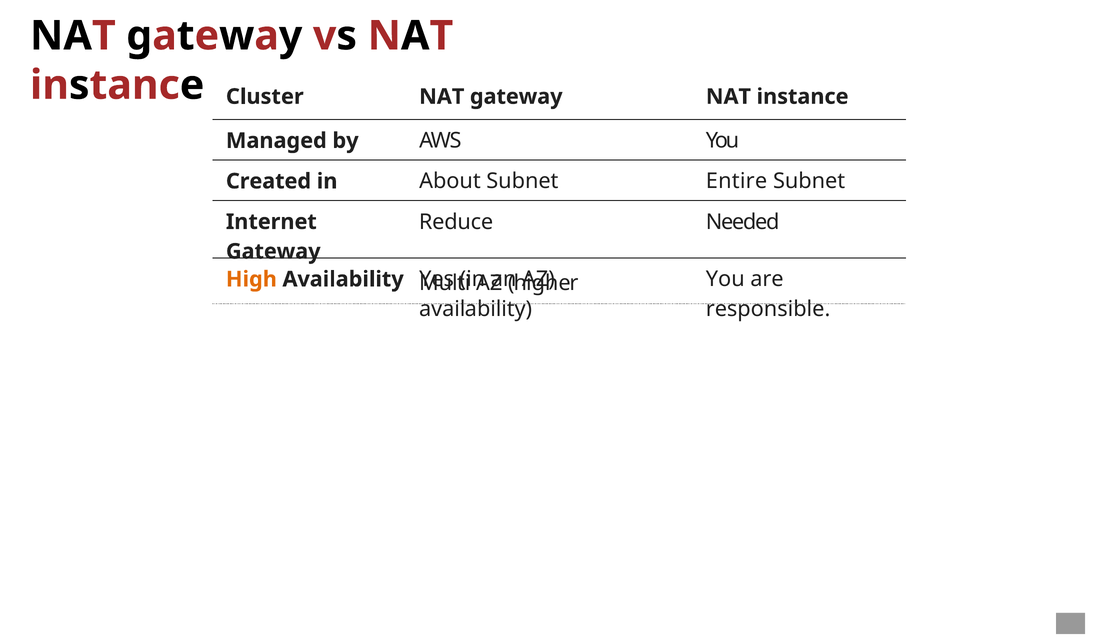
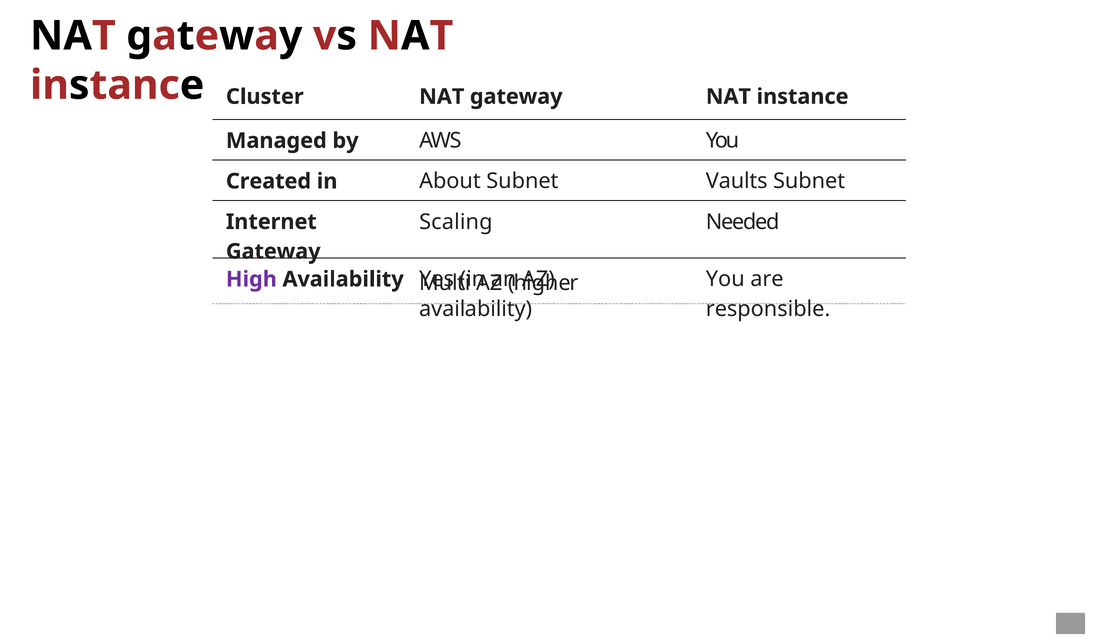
Entire: Entire -> Vaults (737, 181)
Reduce: Reduce -> Scaling (456, 222)
High colour: orange -> purple (251, 279)
